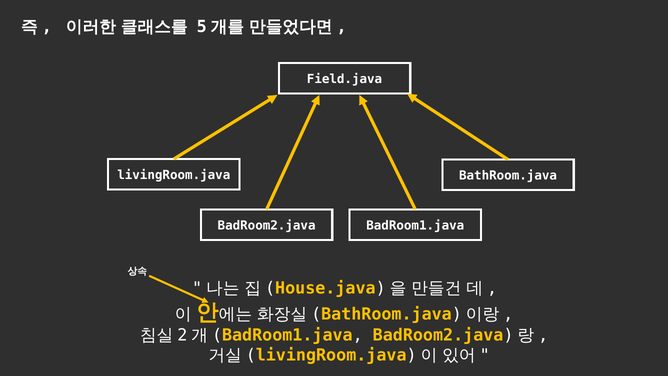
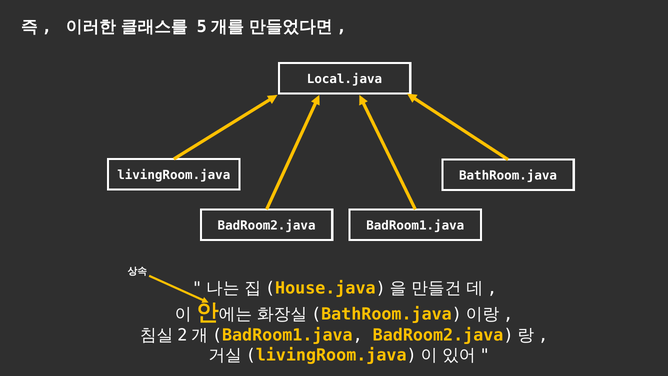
Field.java: Field.java -> Local.java (345, 79)
